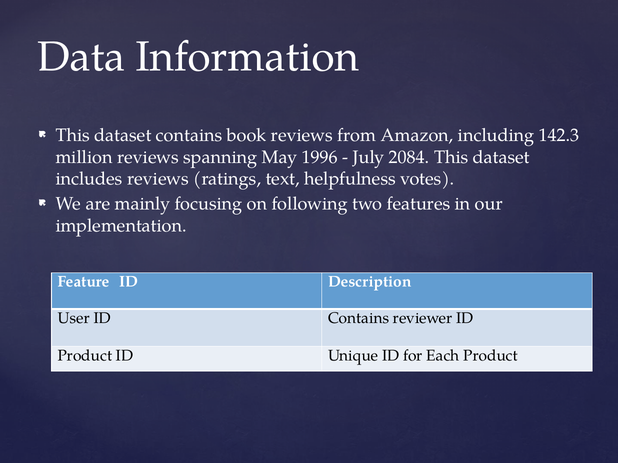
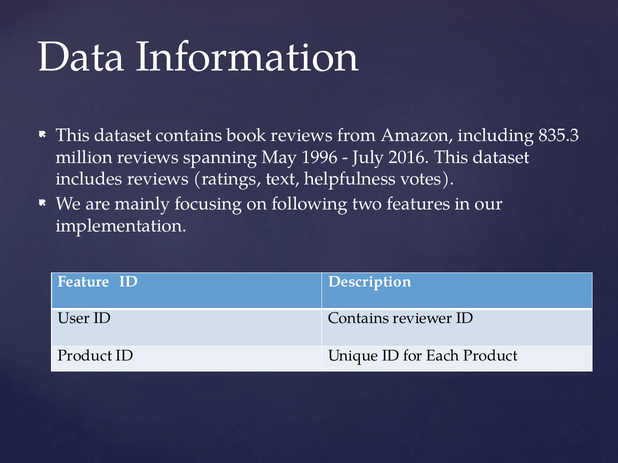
142.3: 142.3 -> 835.3 (559, 136)
2084: 2084 -> 2016 (409, 157)
